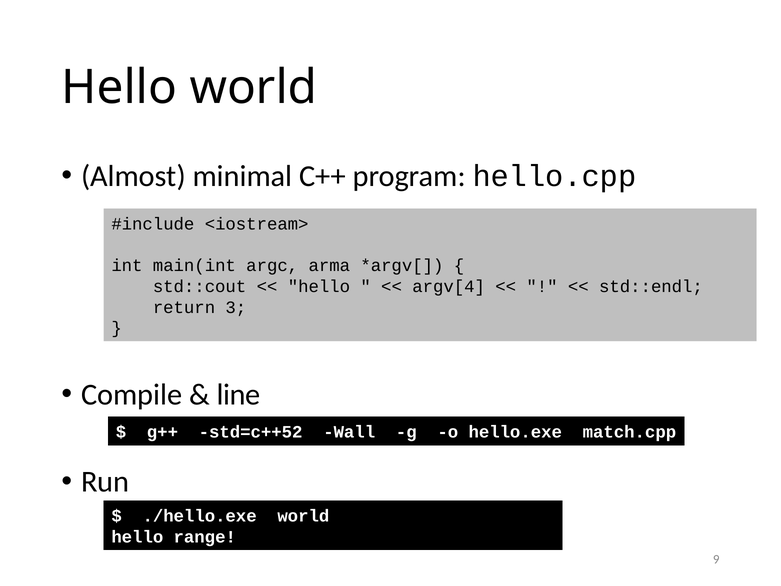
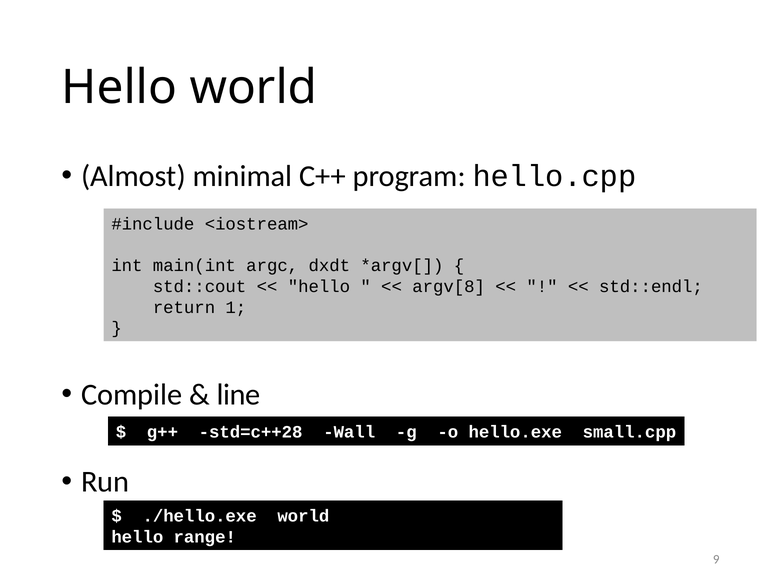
arma: arma -> dxdt (329, 266)
argv[4: argv[4 -> argv[8 (449, 286)
3: 3 -> 1 (236, 307)
std=c++52: std=c++52 -> std=c++28 (251, 432)
match.cpp: match.cpp -> small.cpp (629, 432)
